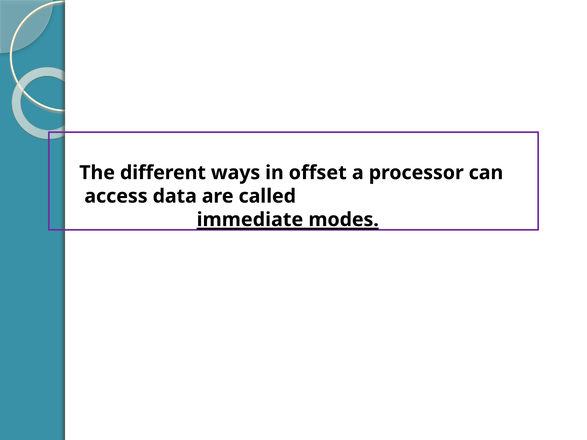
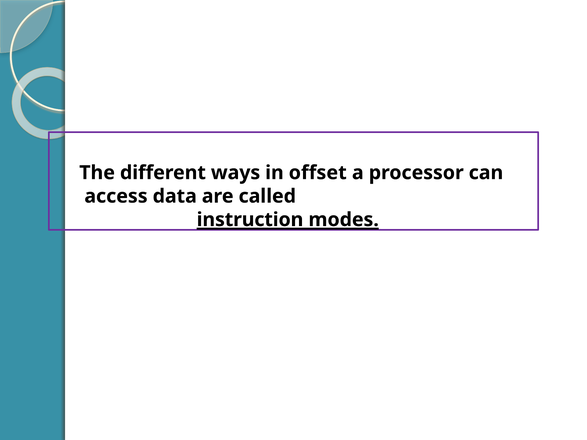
immediate: immediate -> instruction (250, 220)
